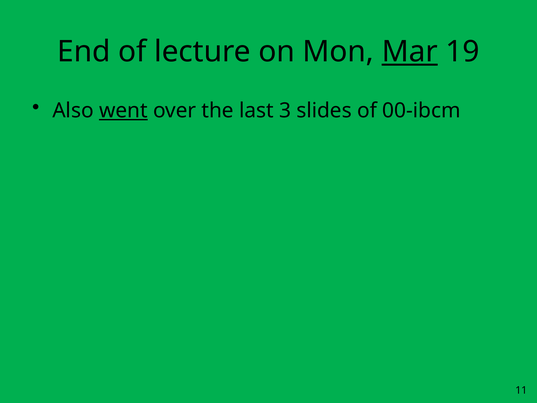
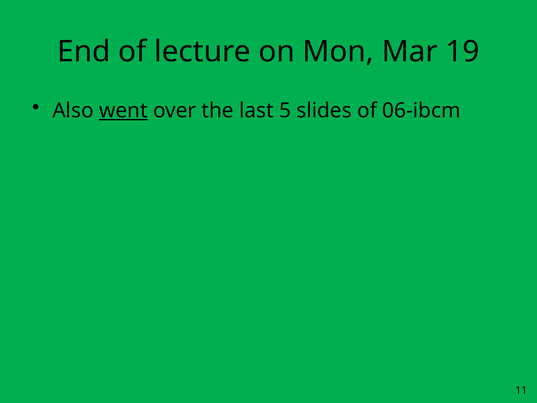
Mar underline: present -> none (410, 52)
3: 3 -> 5 (285, 111)
00-ibcm: 00-ibcm -> 06-ibcm (421, 111)
